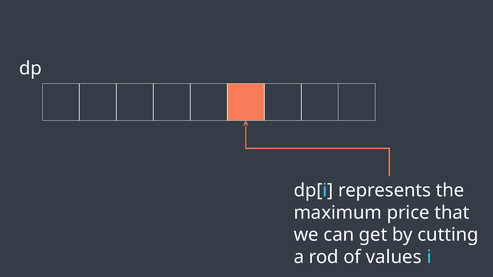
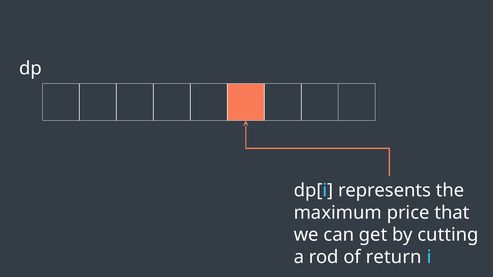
values: values -> return (394, 257)
